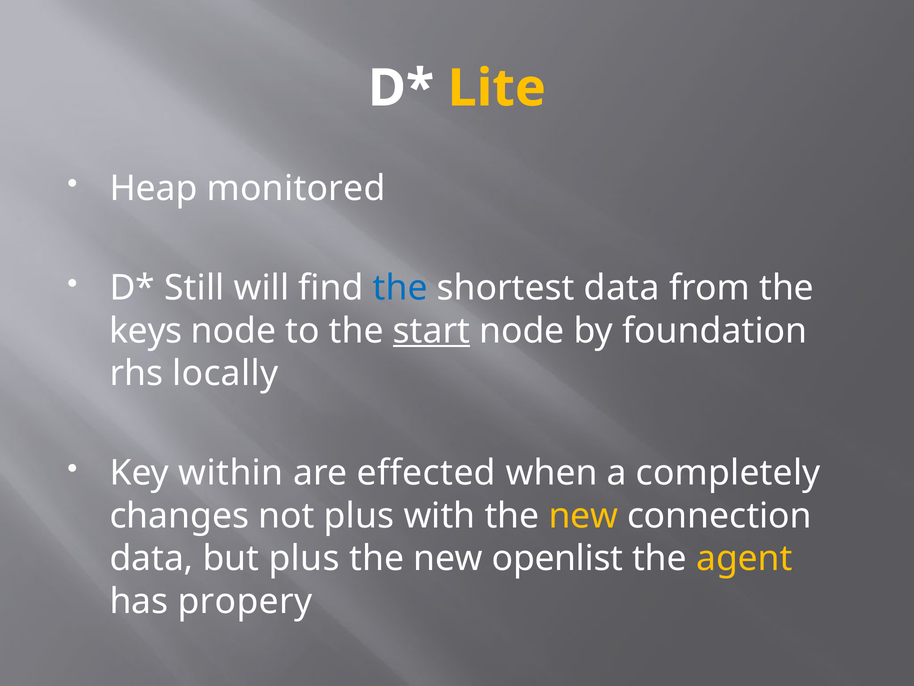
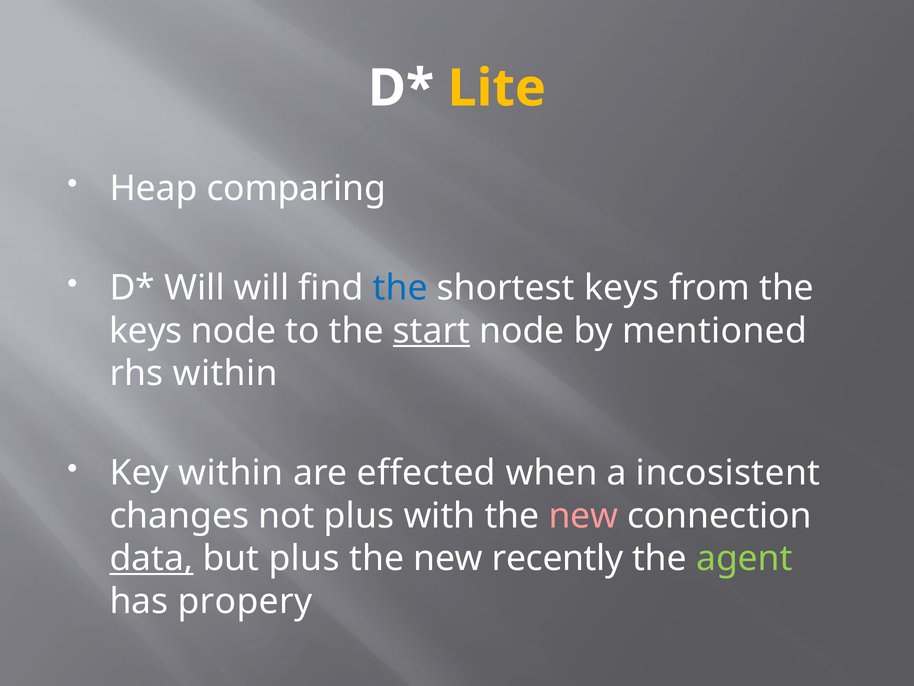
monitored: monitored -> comparing (296, 188)
Still: Still -> Will (194, 288)
shortest data: data -> keys (622, 288)
foundation: foundation -> mentioned (715, 331)
rhs locally: locally -> within (225, 373)
completely: completely -> incosistent (728, 473)
new colour: yellow -> pink (583, 516)
data underline: none -> present (151, 558)
openlist: openlist -> recently (558, 558)
agent colour: yellow -> light green (744, 558)
